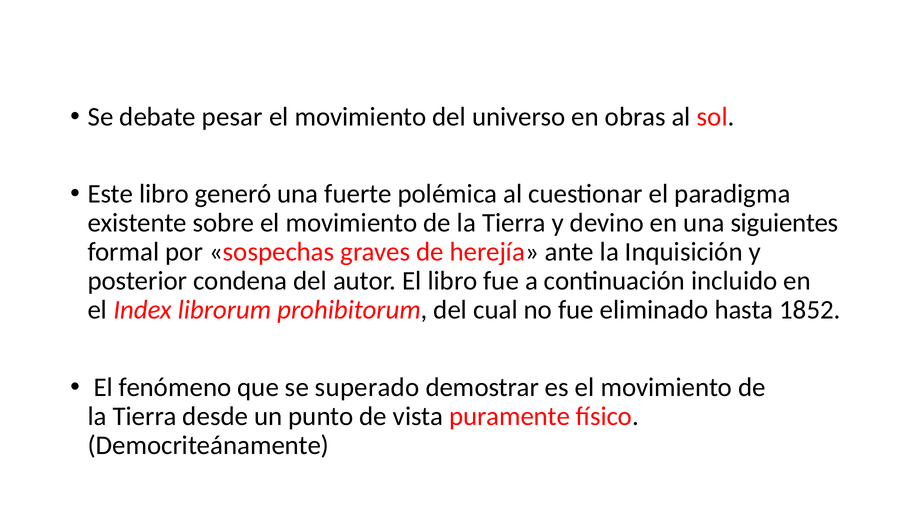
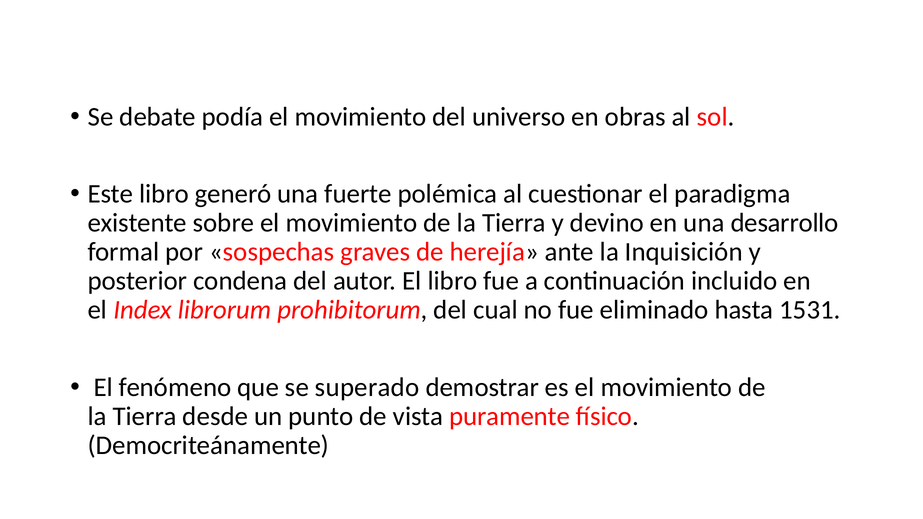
pesar: pesar -> podía (232, 117)
siguientes: siguientes -> desarrollo (785, 223)
1852: 1852 -> 1531 (810, 310)
